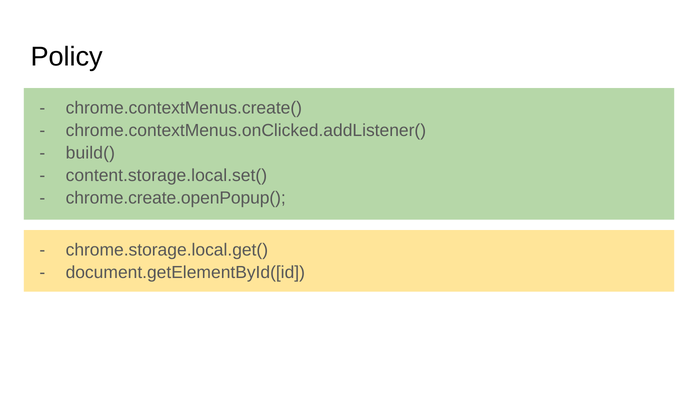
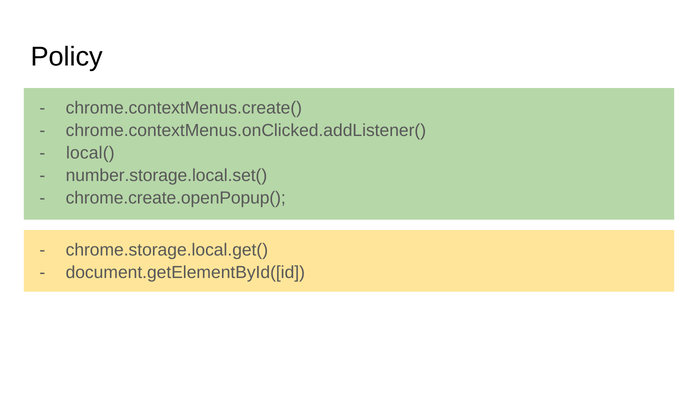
build(: build( -> local( (90, 153)
content.storage.local.set(: content.storage.local.set( -> number.storage.local.set( (166, 175)
